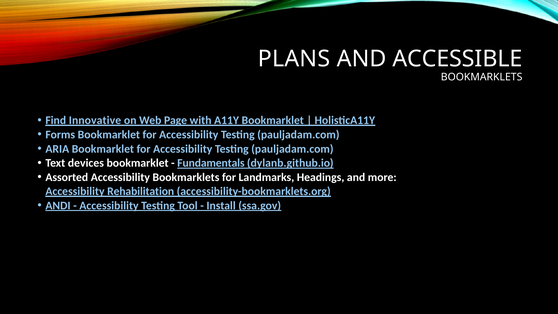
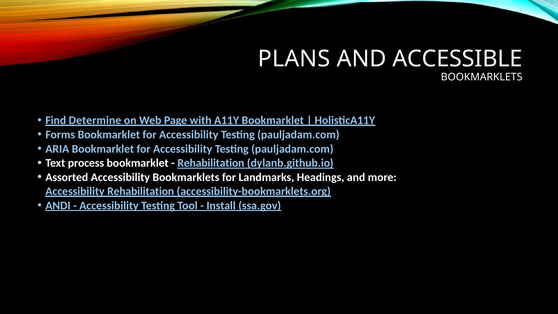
Innovative: Innovative -> Determine (95, 120)
devices: devices -> process (86, 163)
Fundamentals: Fundamentals -> Rehabilitation (211, 163)
